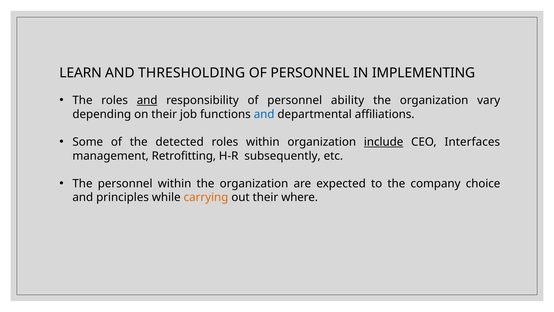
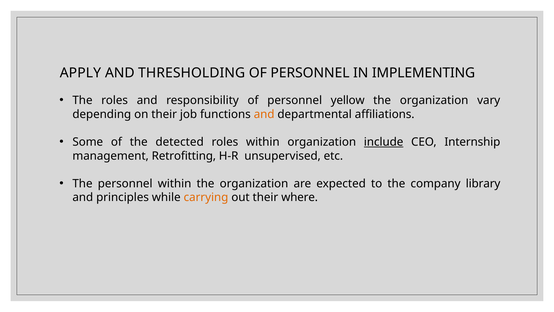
LEARN: LEARN -> APPLY (80, 73)
and underline: present -> none (147, 100)
ability: ability -> yellow (348, 100)
and colour: blue -> orange (264, 114)
Interfaces: Interfaces -> Internship (472, 142)
subsequently: subsequently -> unsupervised (283, 156)
choice: choice -> library (483, 183)
